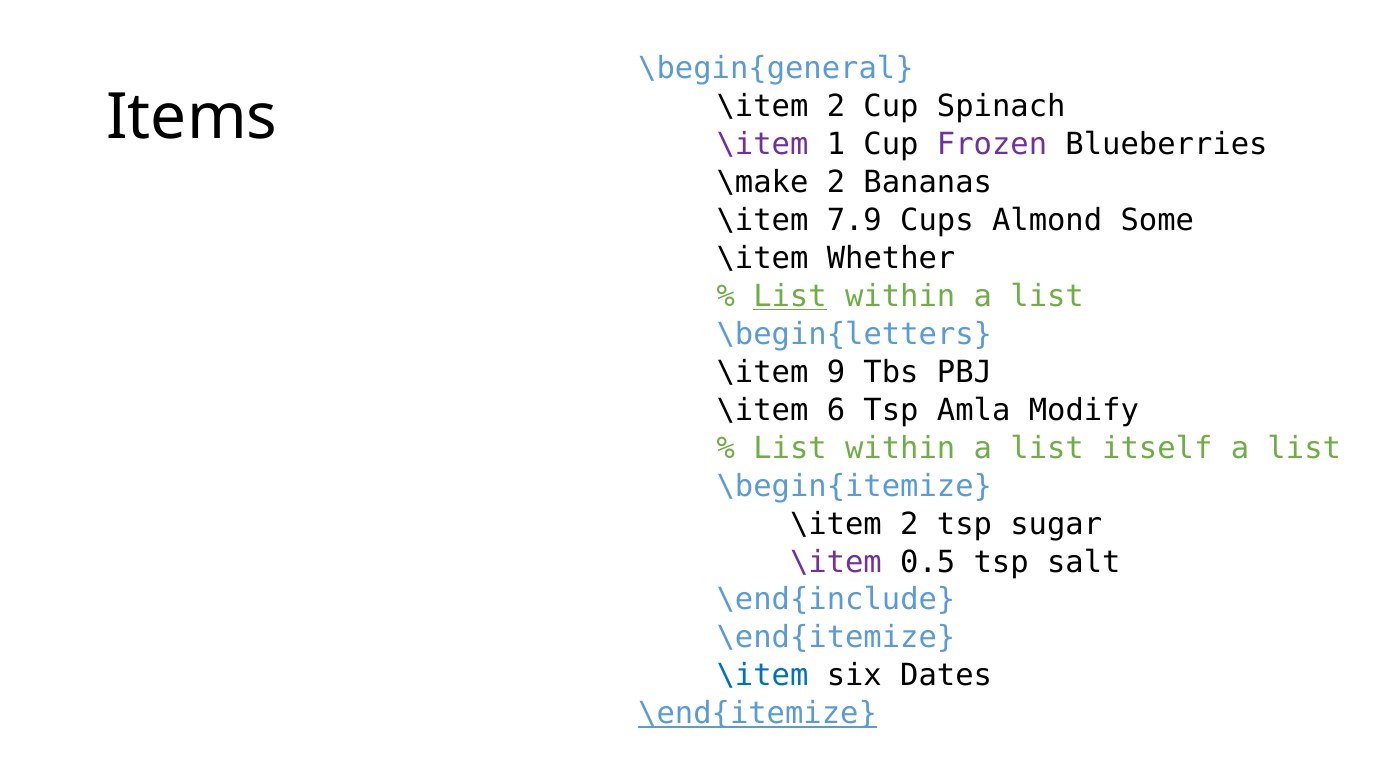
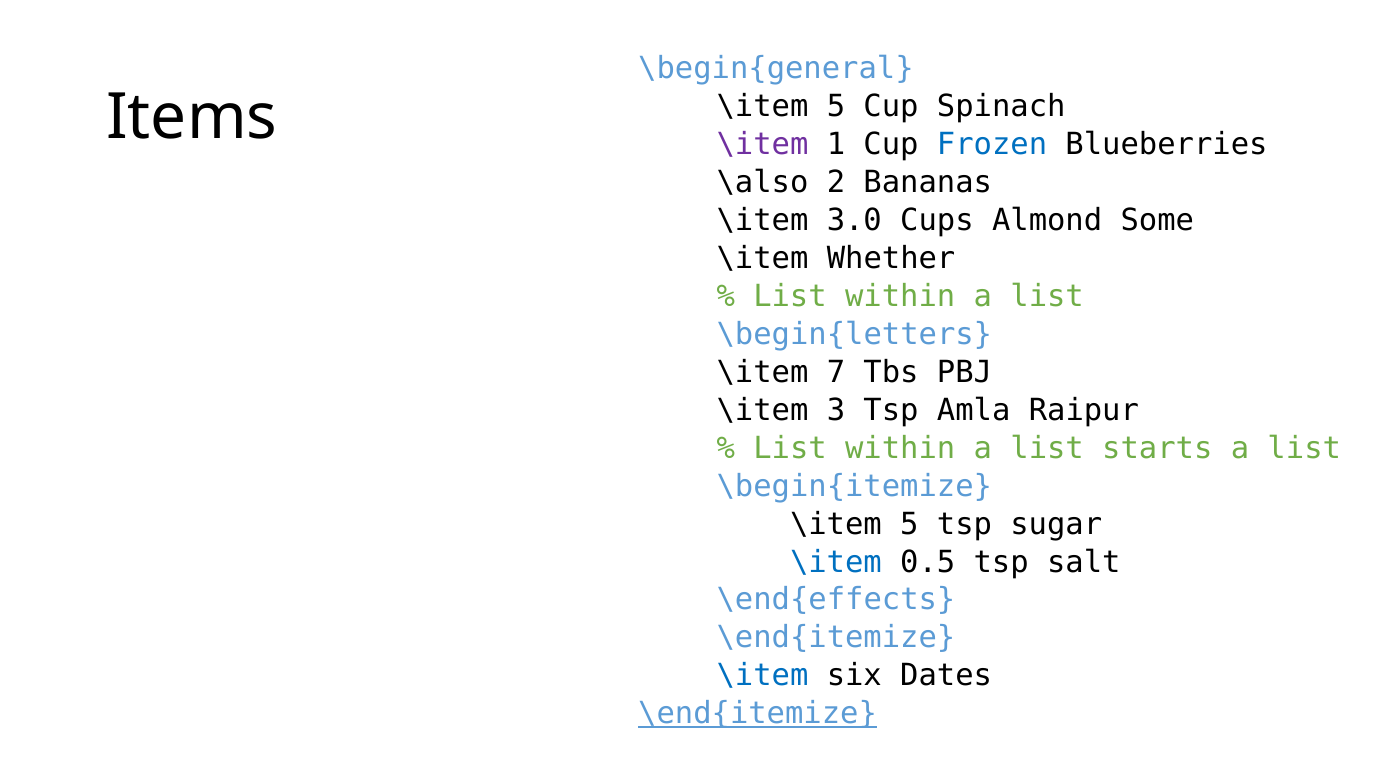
2: 2 -> 5 (836, 107)
Frozen colour: purple -> blue (992, 145)
\make: \make -> \also (763, 183)
7.9: 7.9 -> 3.0 (854, 221)
List underline: present -> none (790, 297)
9: 9 -> 7 (836, 373)
6: 6 -> 3 (836, 411)
Modify: Modify -> Raipur (1084, 411)
itself: itself -> starts (1157, 449)
2: 2 -> 5 (909, 524)
\item colour: purple -> blue (836, 562)
\end{include: \end{include -> \end{effects (836, 600)
